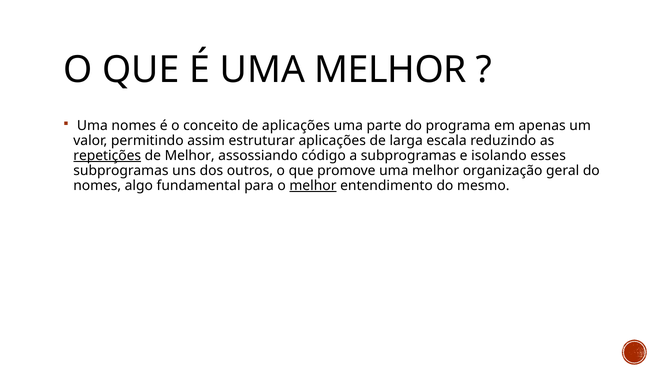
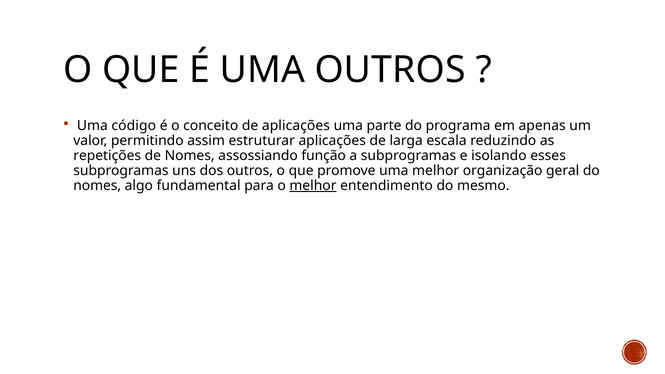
É UMA MELHOR: MELHOR -> OUTROS (390, 70)
Uma nomes: nomes -> código (134, 126)
repetições underline: present -> none (107, 156)
de Melhor: Melhor -> Nomes (190, 156)
código: código -> função (324, 156)
